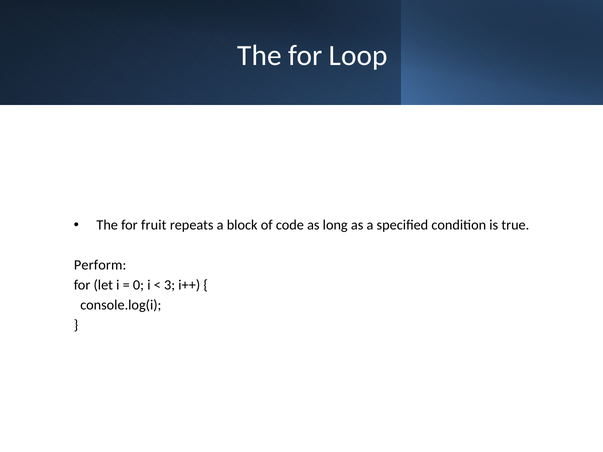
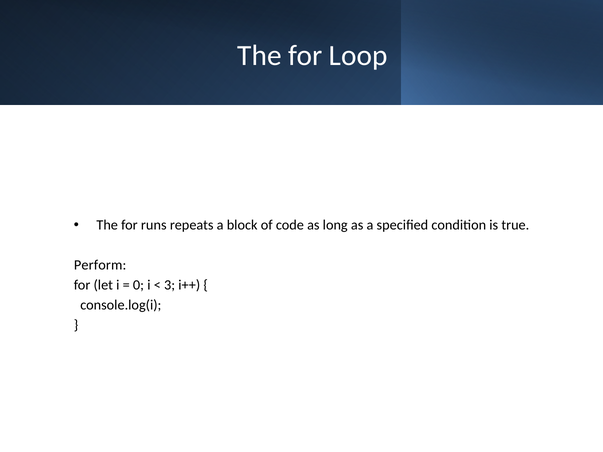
fruit: fruit -> runs (154, 225)
